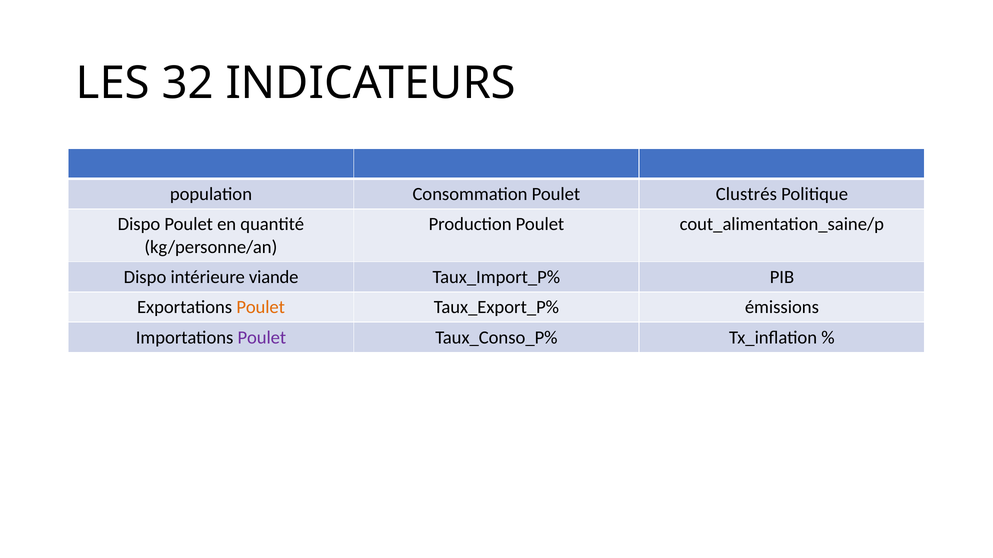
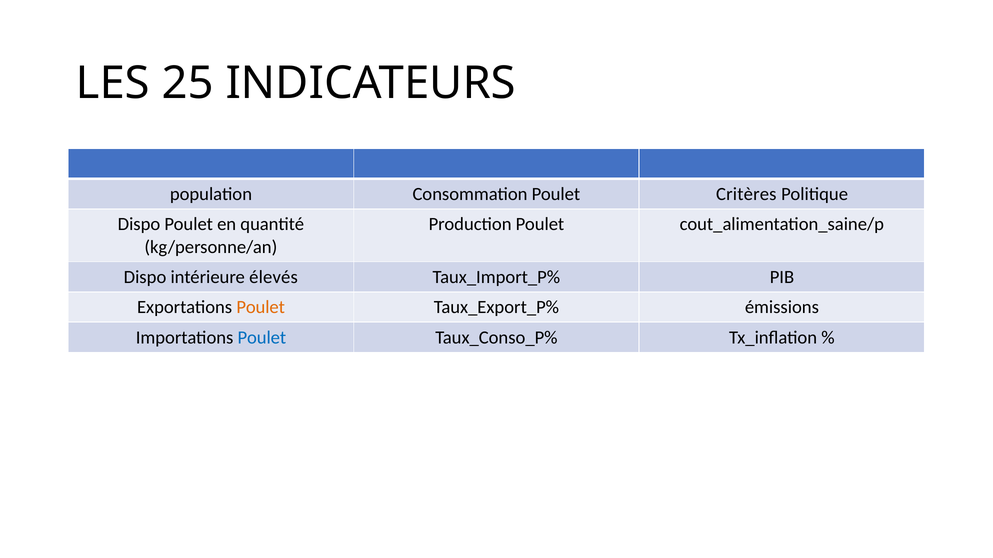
32: 32 -> 25 (188, 83)
Clustrés: Clustrés -> Critères (746, 194)
viande: viande -> élevés (274, 277)
Poulet colour: purple -> blue (262, 338)
